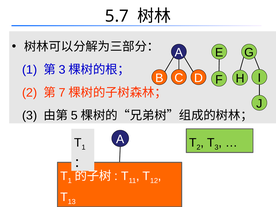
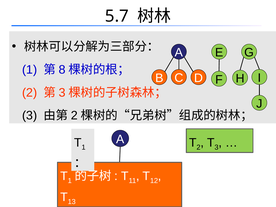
3: 3 -> 8 (62, 70)
7: 7 -> 3 (62, 93)
5: 5 -> 2 (74, 115)
